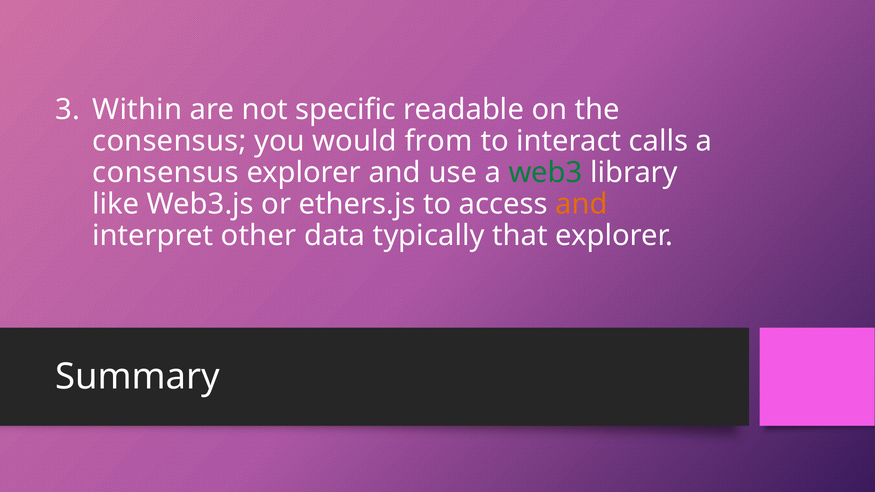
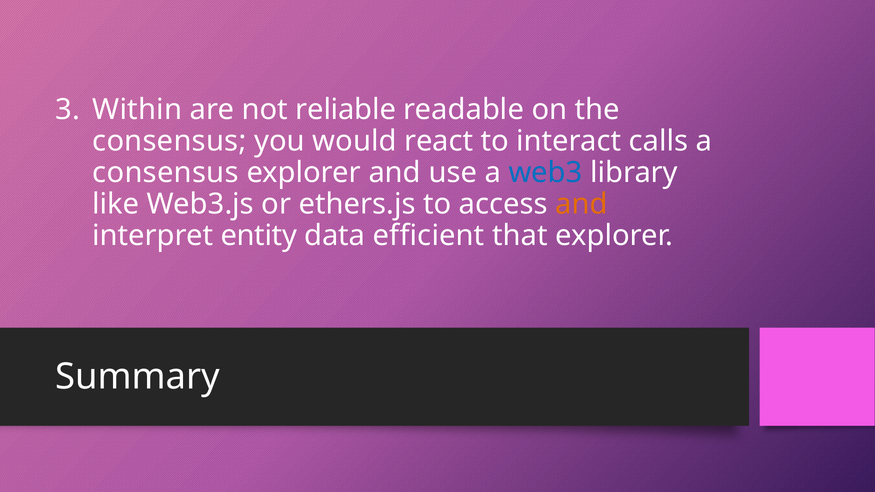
specific: specific -> reliable (346, 109)
from: from -> react (439, 141)
web3 colour: green -> blue (546, 172)
other: other -> entity (259, 236)
typically: typically -> efficient (429, 236)
